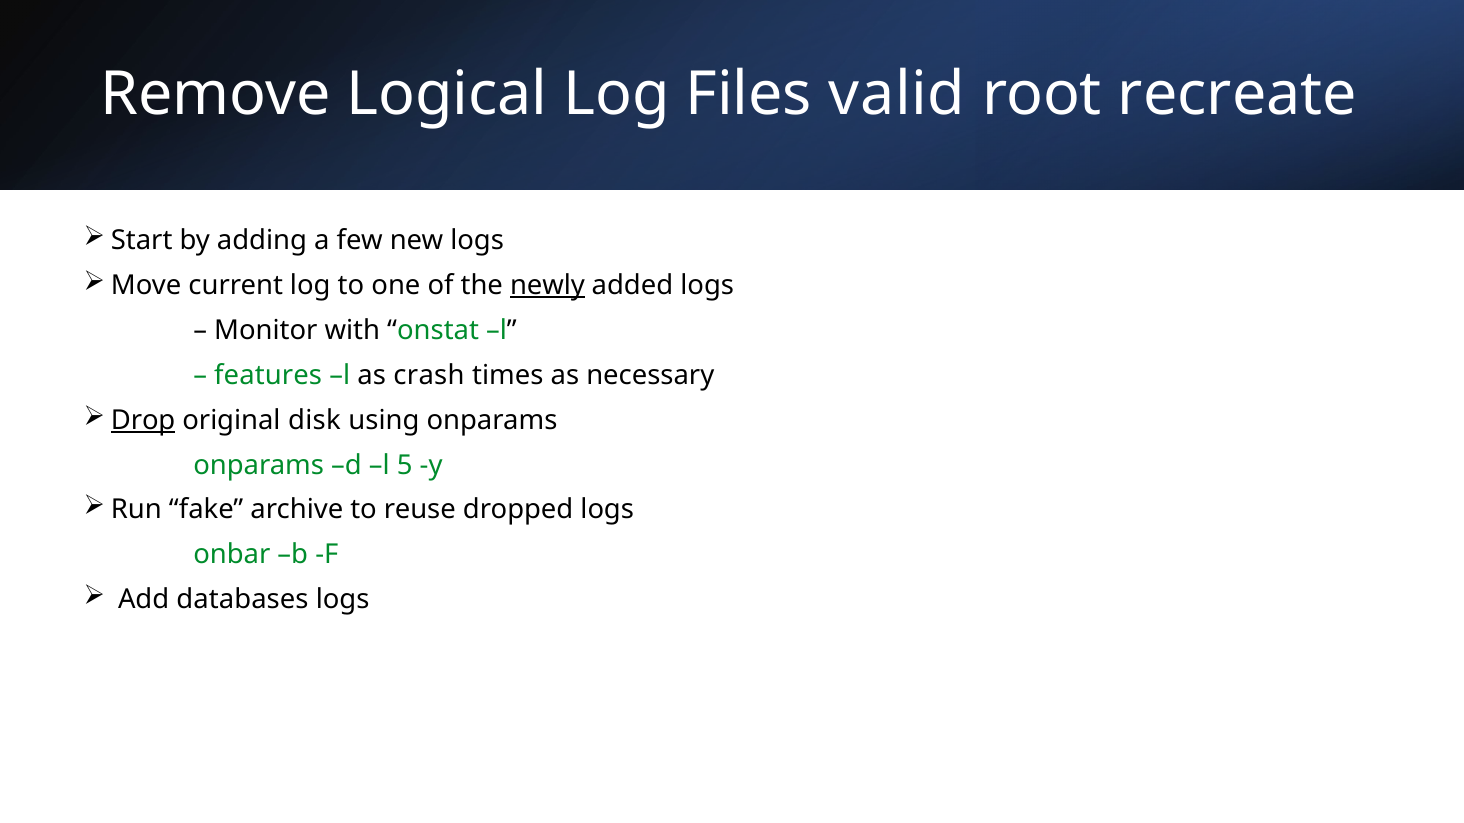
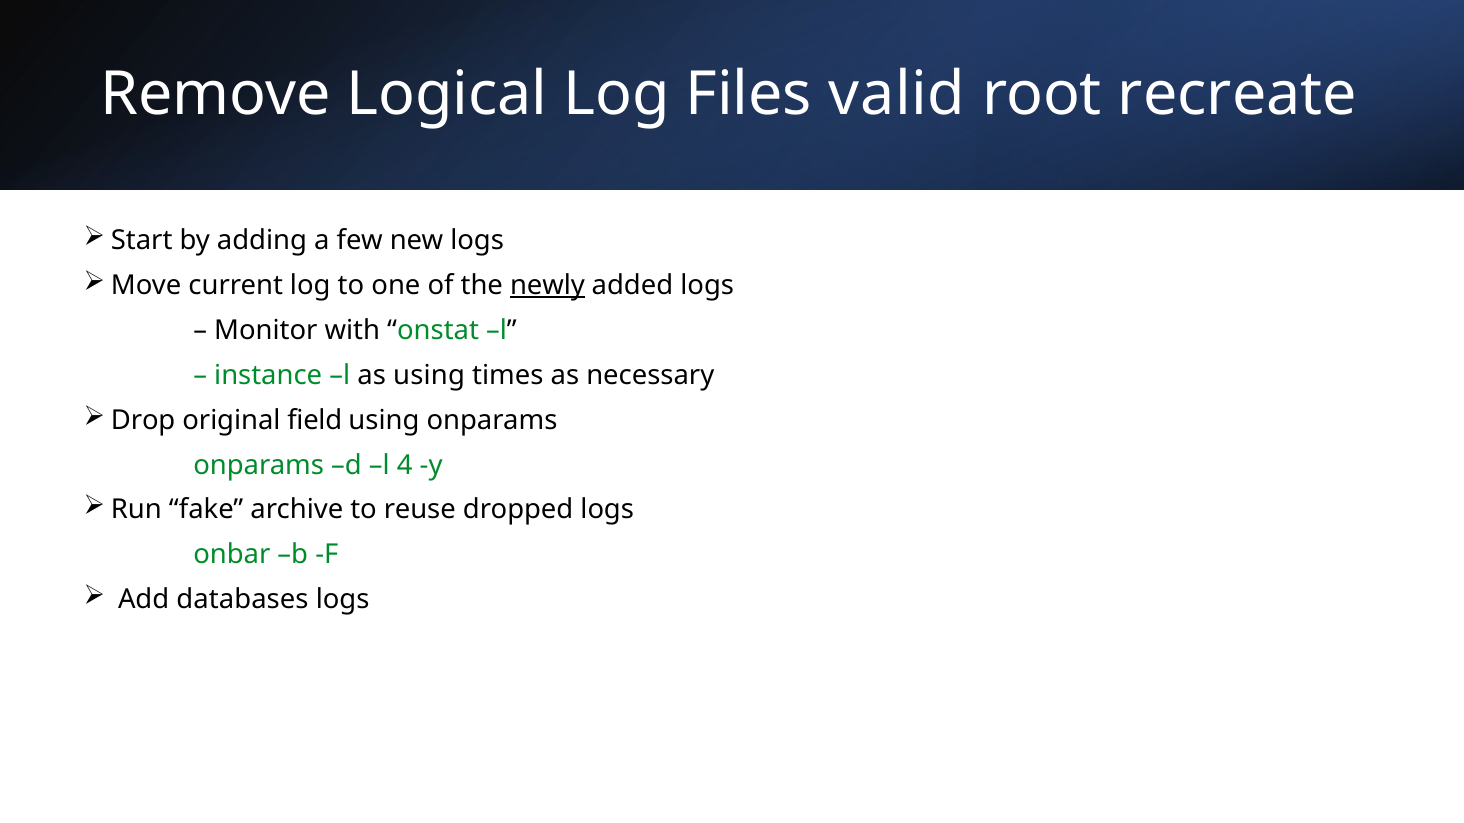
features: features -> instance (268, 375)
as crash: crash -> using (429, 375)
Drop underline: present -> none (143, 420)
disk: disk -> field (315, 420)
5: 5 -> 4 (405, 465)
